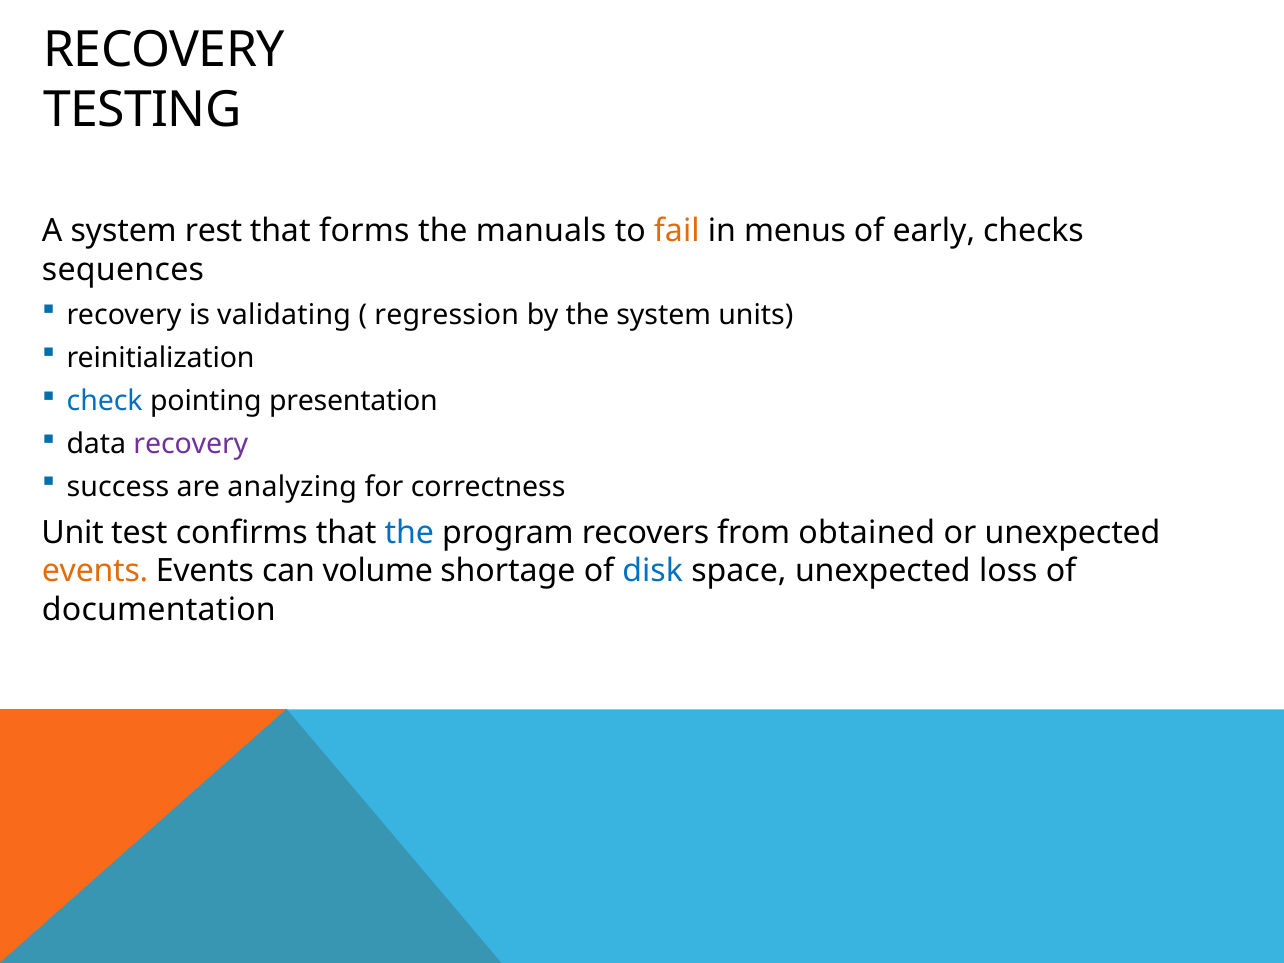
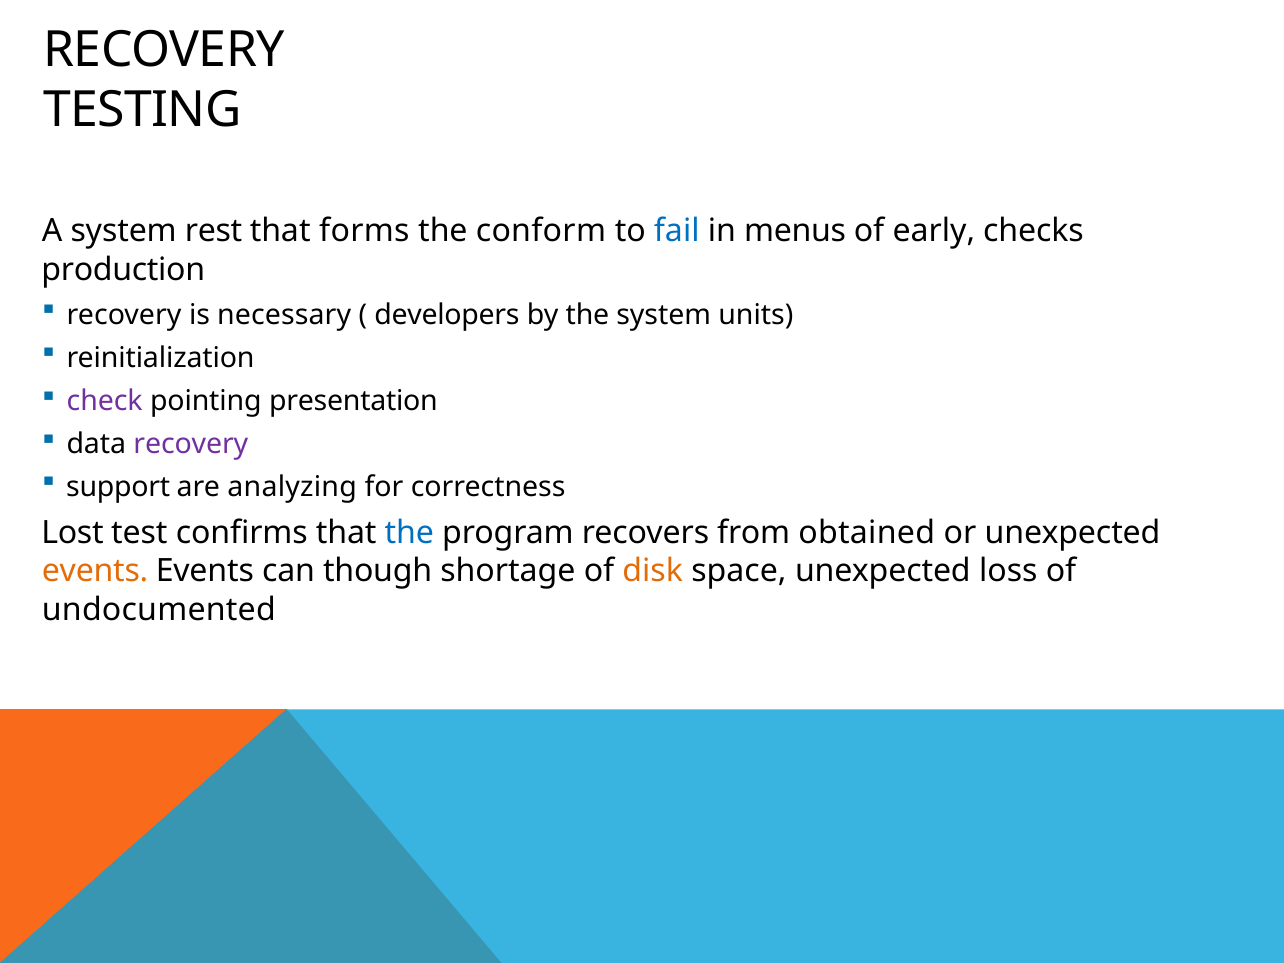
manuals: manuals -> conform (541, 231)
fail colour: orange -> blue (677, 231)
sequences: sequences -> production (123, 270)
validating: validating -> necessary (284, 315)
regression: regression -> developers (447, 315)
check colour: blue -> purple (105, 401)
success: success -> support (118, 487)
Unit: Unit -> Lost (72, 533)
volume: volume -> though (378, 571)
disk colour: blue -> orange (653, 571)
documentation: documentation -> undocumented (159, 610)
